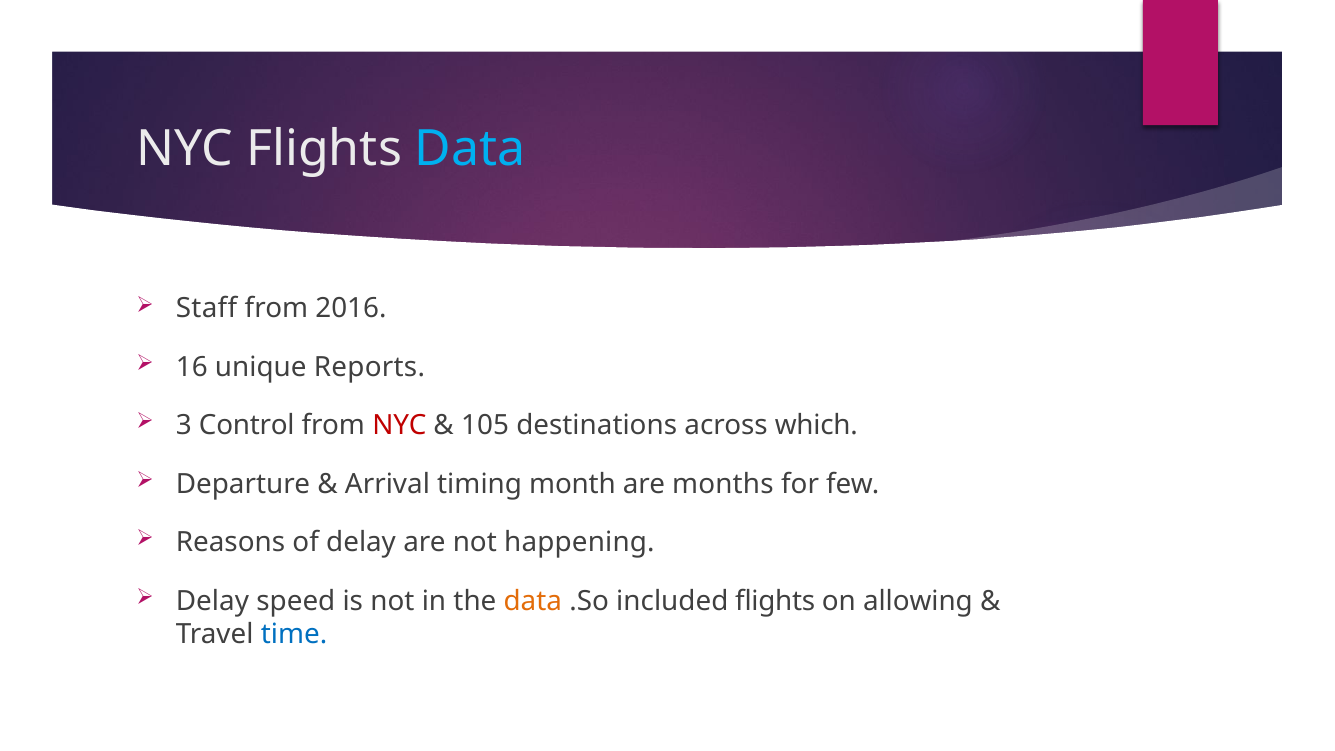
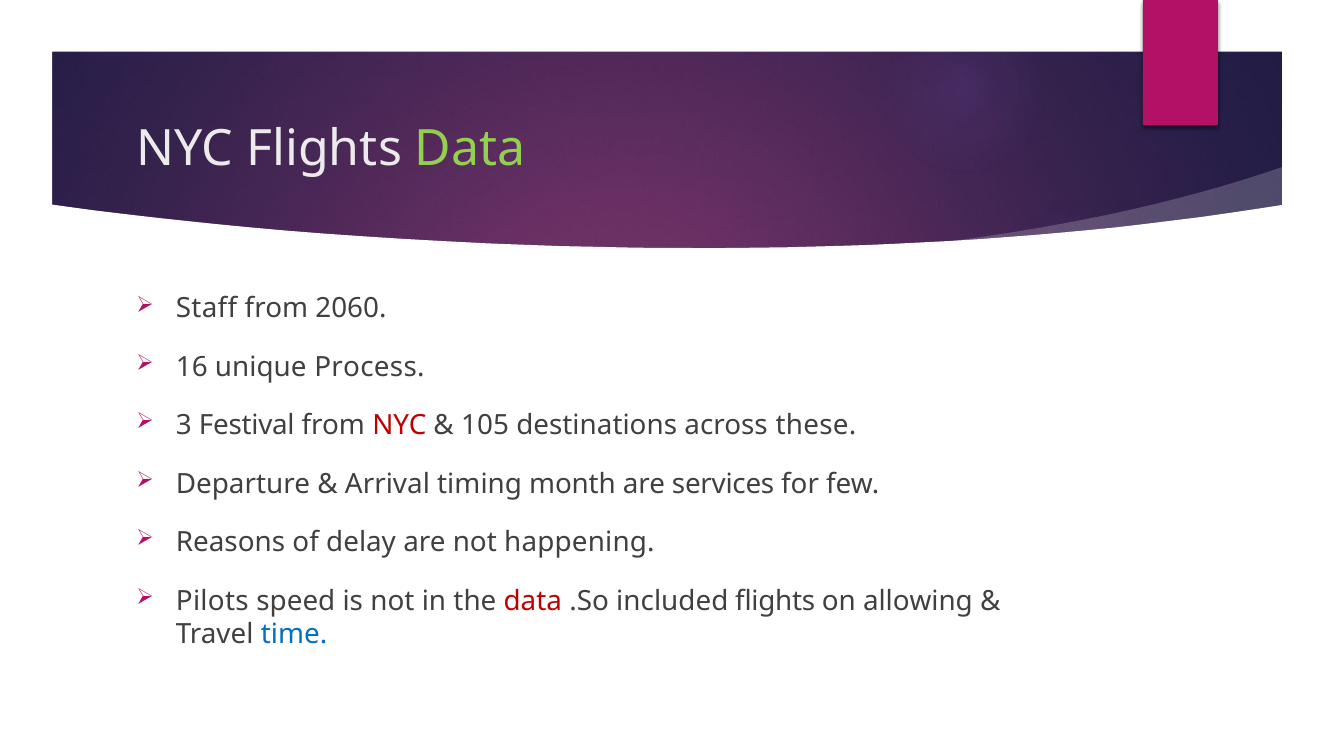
Data colour: light blue -> light green (470, 149)
2016: 2016 -> 2060 (351, 309)
Reports: Reports -> Process (369, 367)
Control: Control -> Festival (247, 426)
which: which -> these (816, 426)
months: months -> services (723, 484)
Delay: Delay -> Pilots (212, 601)
data colour: orange -> red (533, 601)
